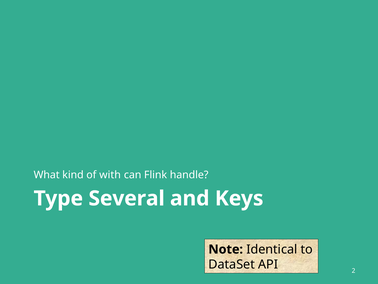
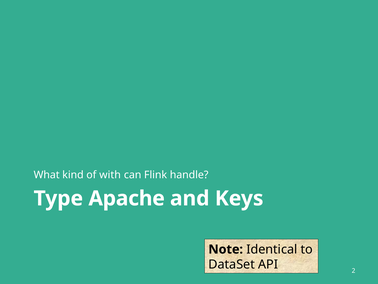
Several: Several -> Apache (127, 198)
